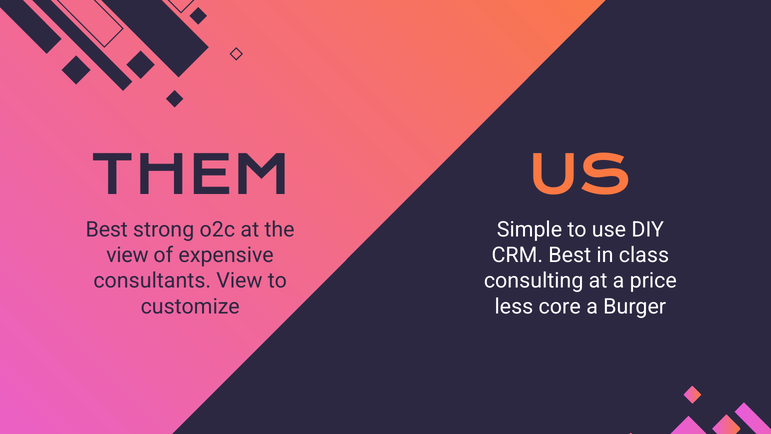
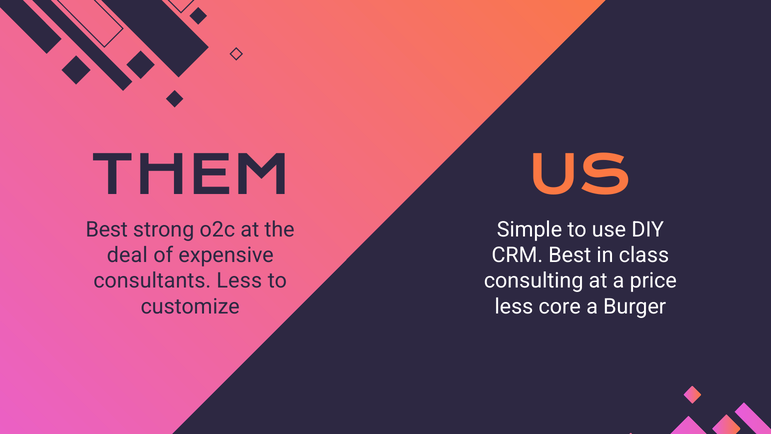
view: view -> deal (127, 255)
consultants View: View -> Less (239, 281)
